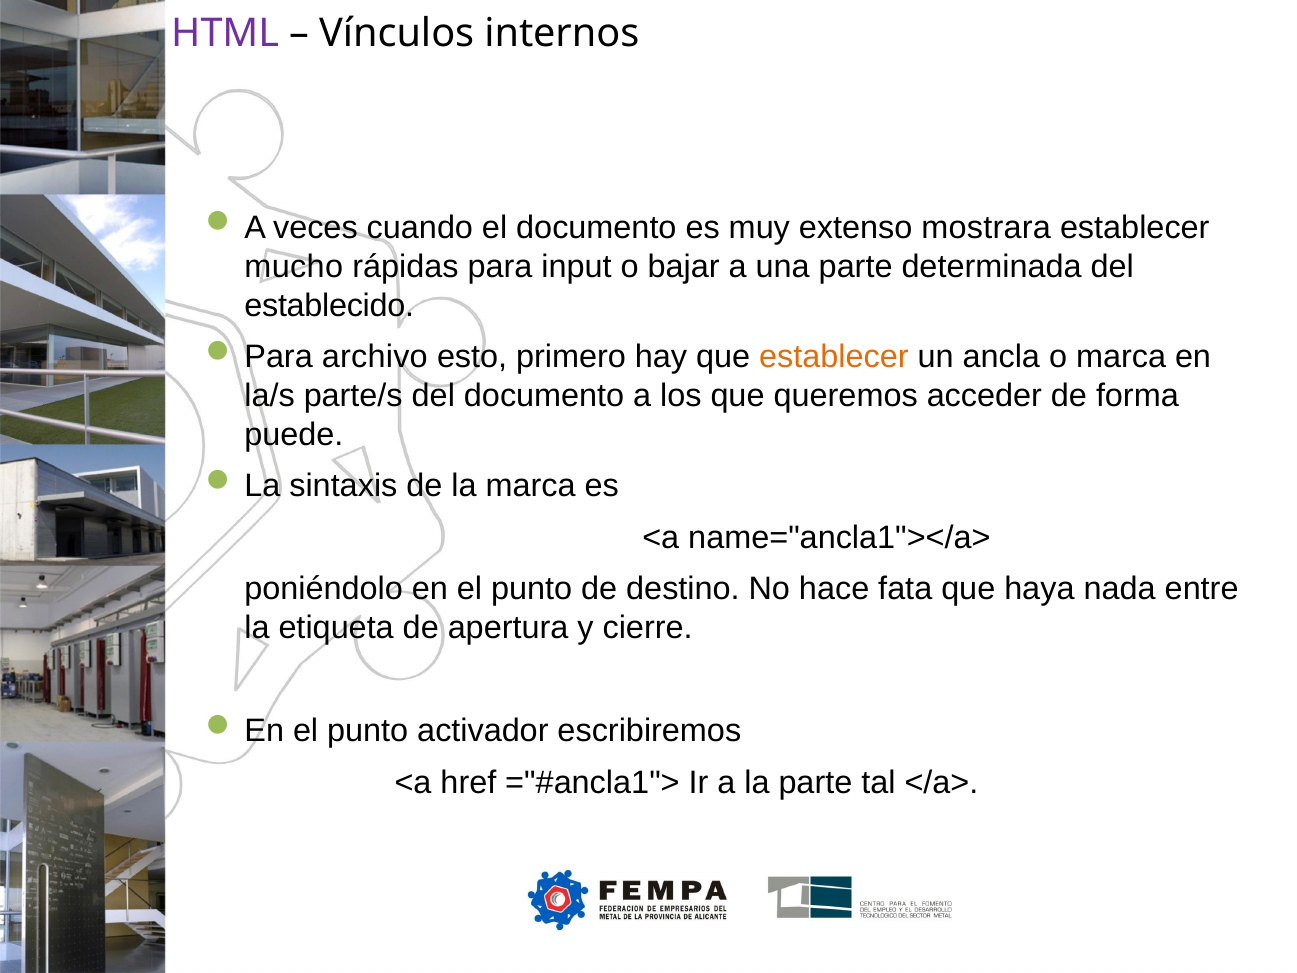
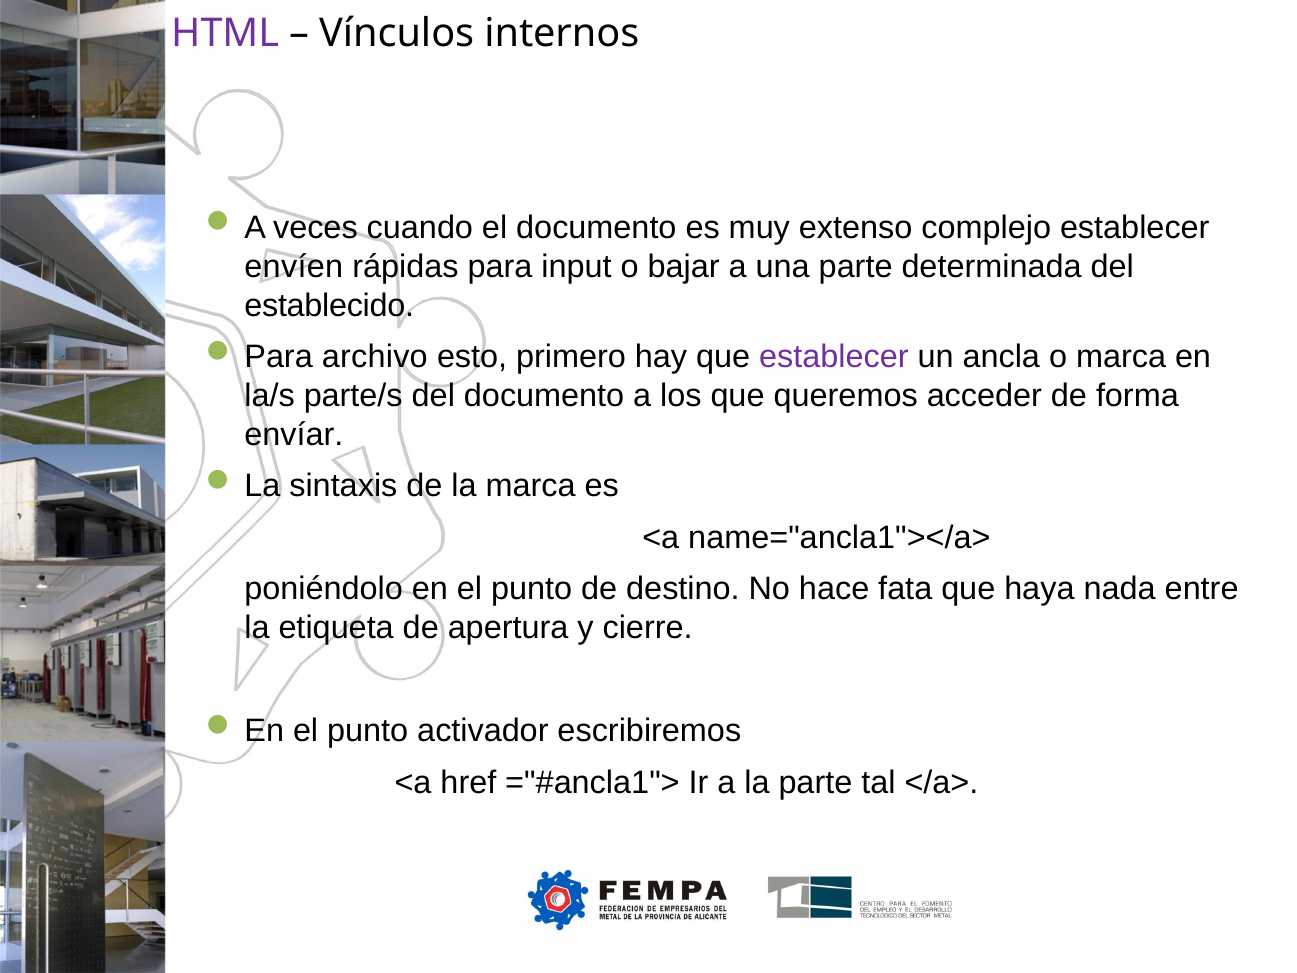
mostrara: mostrara -> complejo (986, 227)
mucho: mucho -> envíen (294, 266)
establecer colour: orange -> purple (834, 357)
puede: puede -> envíar (294, 435)
